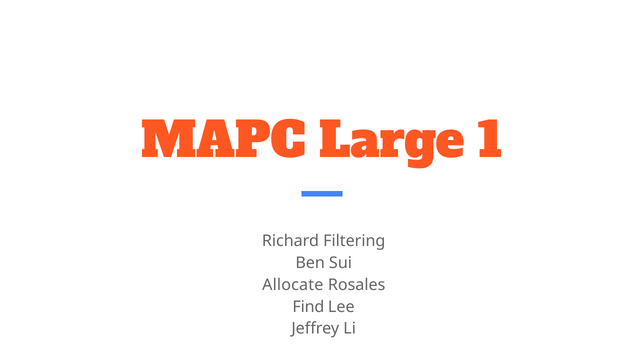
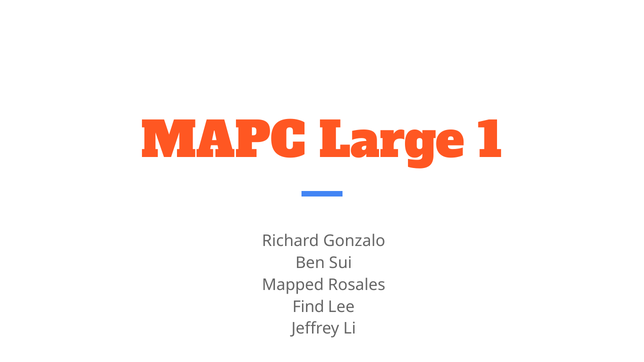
Filtering: Filtering -> Gonzalo (354, 241)
Allocate: Allocate -> Mapped (293, 285)
